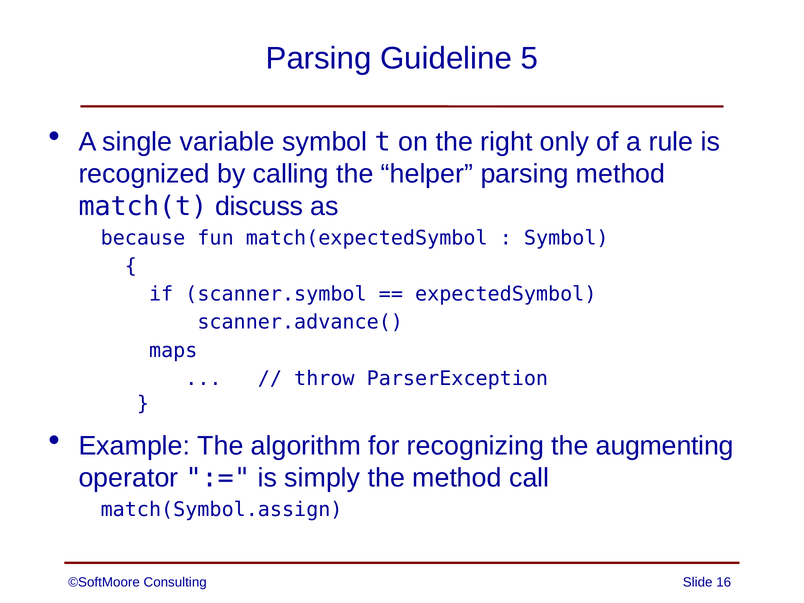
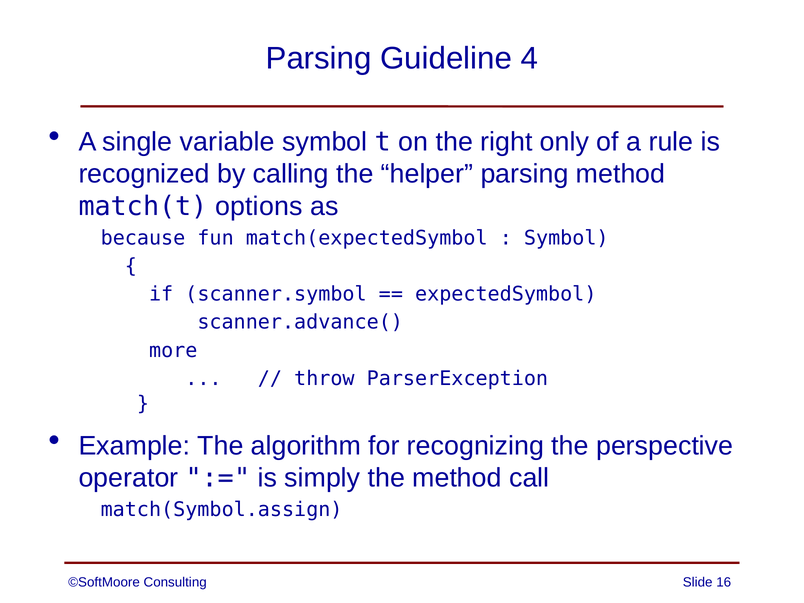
5: 5 -> 4 (529, 58)
discuss: discuss -> options (259, 206)
maps: maps -> more (173, 350)
augmenting: augmenting -> perspective (665, 446)
